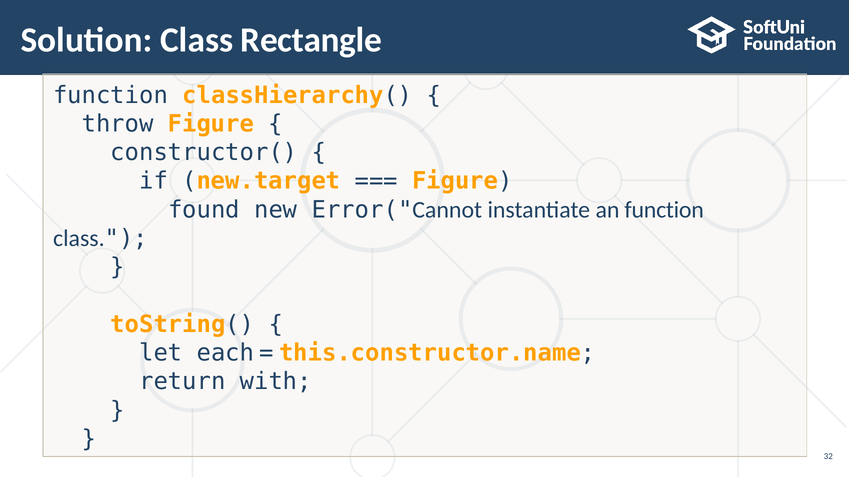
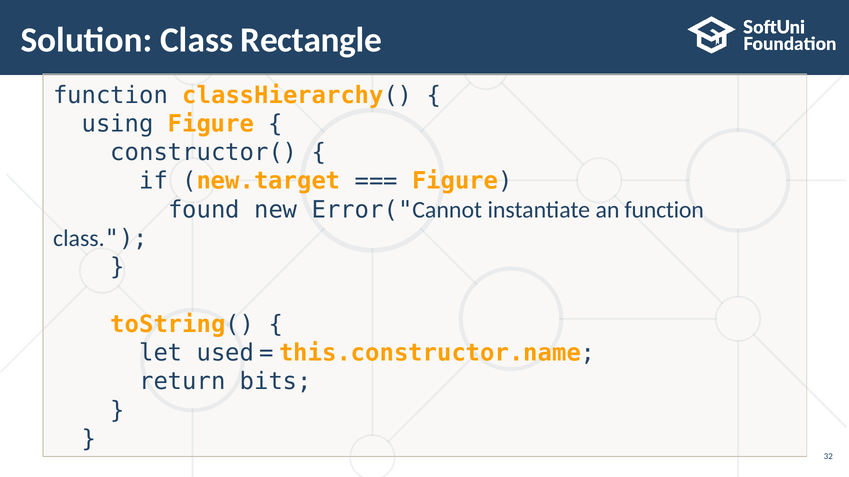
throw: throw -> using (118, 124)
each: each -> used (225, 353)
with: with -> bits (276, 382)
